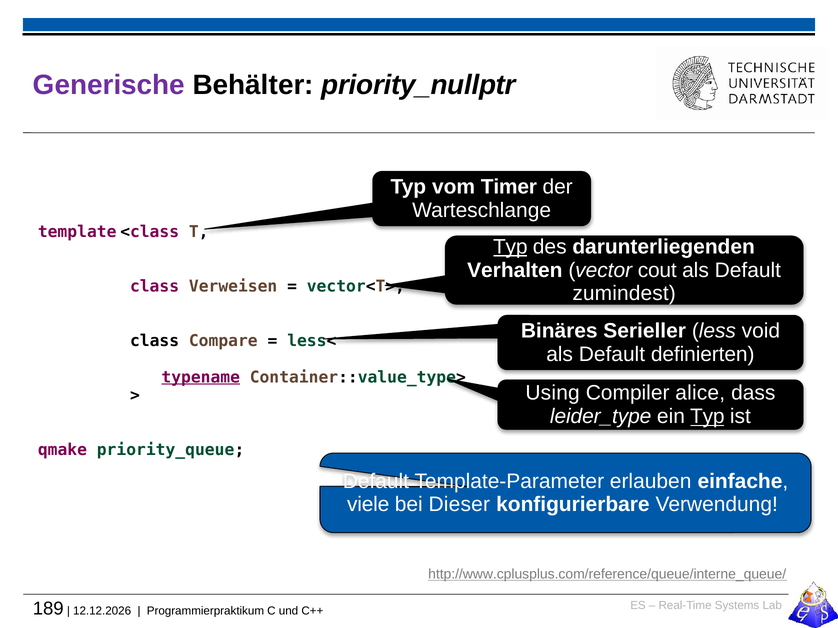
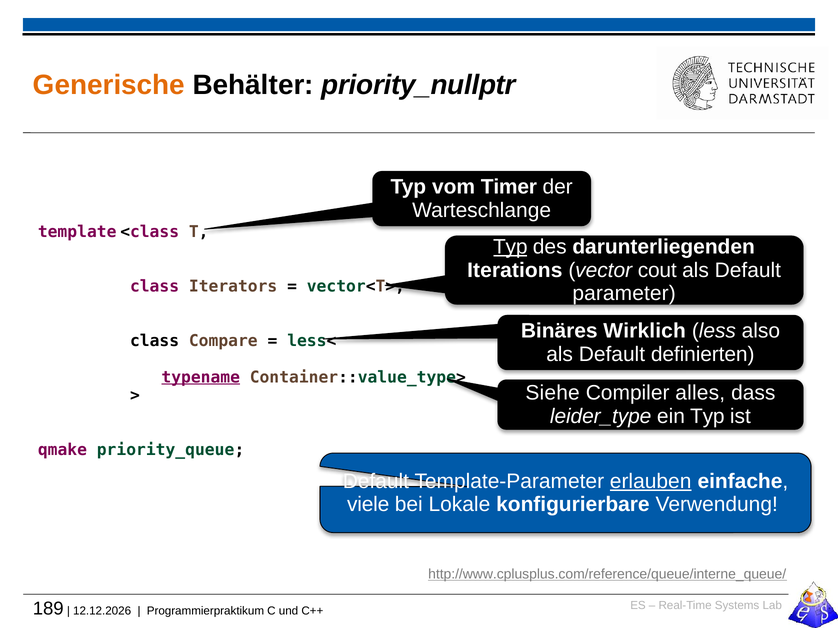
Generische colour: purple -> orange (109, 85)
Verhalten: Verhalten -> Iterations (515, 270)
Verweisen: Verweisen -> Iterators (233, 287)
zumindest: zumindest -> parameter (624, 294)
Serieller: Serieller -> Wirklich (645, 331)
void: void -> also (761, 331)
Using: Using -> Siehe (553, 393)
alice: alice -> alles (700, 393)
Typ underline: present -> none (707, 417)
erlauben underline: none -> present (651, 482)
Dieser: Dieser -> Lokale (459, 505)
